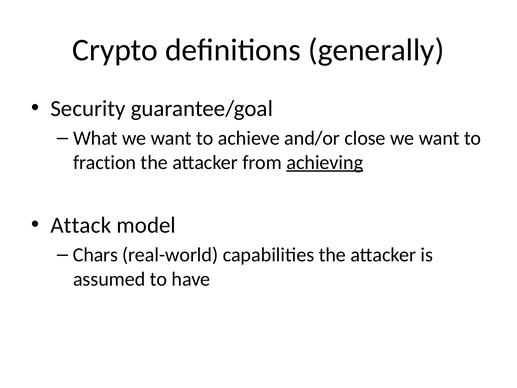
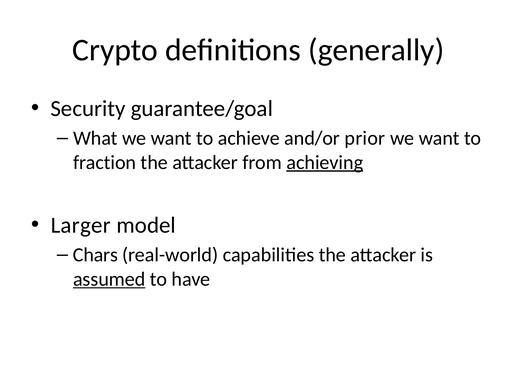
close: close -> prior (365, 138)
Attack: Attack -> Larger (81, 225)
assumed underline: none -> present (109, 279)
